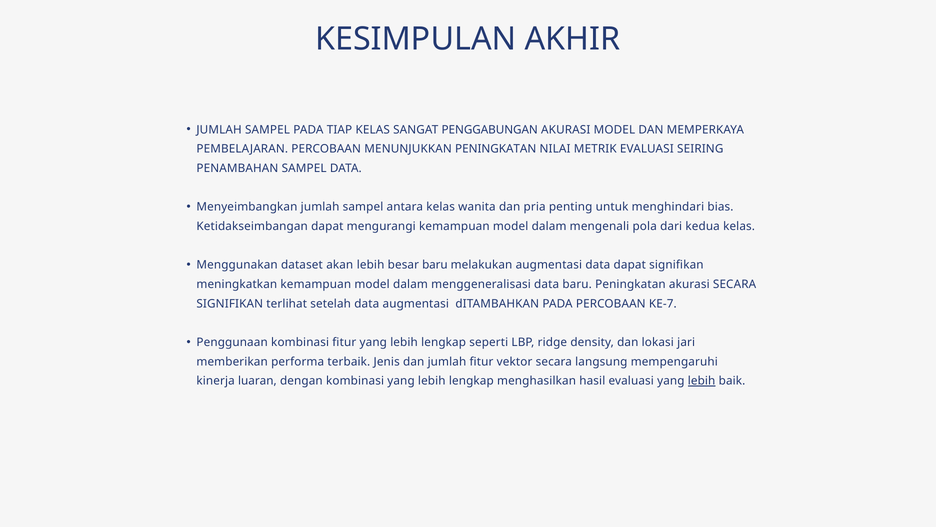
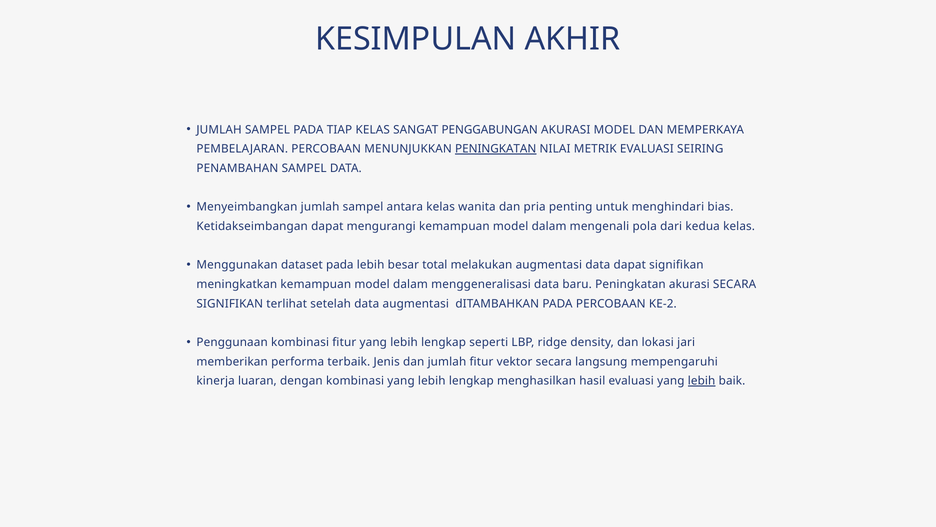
PENINGKATAN underline: none -> present (496, 149)
dataset akan: akan -> pada (340, 265)
besar baru: baru -> total (435, 265)
KE-7: KE-7 -> KE-2 (663, 303)
